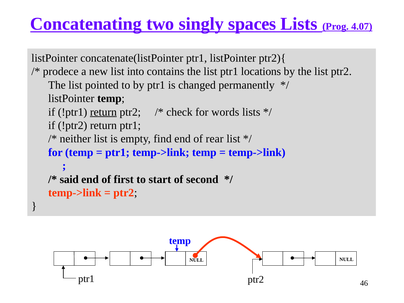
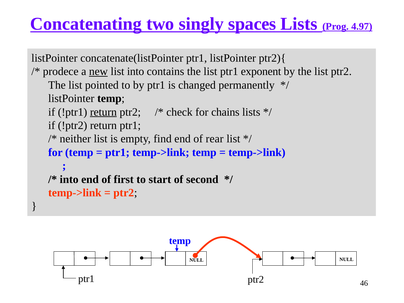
4.07: 4.07 -> 4.97 (362, 26)
new underline: none -> present (98, 72)
locations: locations -> exponent (261, 72)
words: words -> chains (225, 112)
said: said -> into (69, 179)
